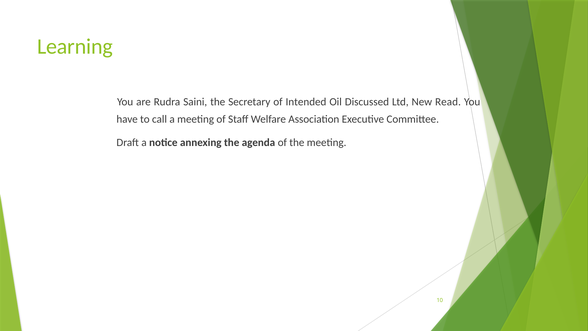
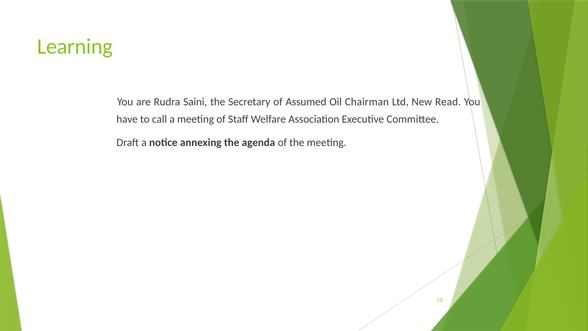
Intended: Intended -> Assumed (306, 102)
Discussed: Discussed -> Chairman (367, 102)
